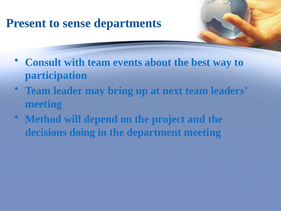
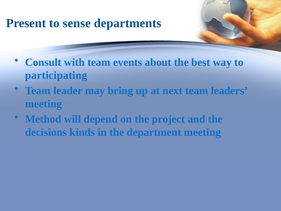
participation: participation -> participating (56, 75)
doing: doing -> kinds (82, 132)
